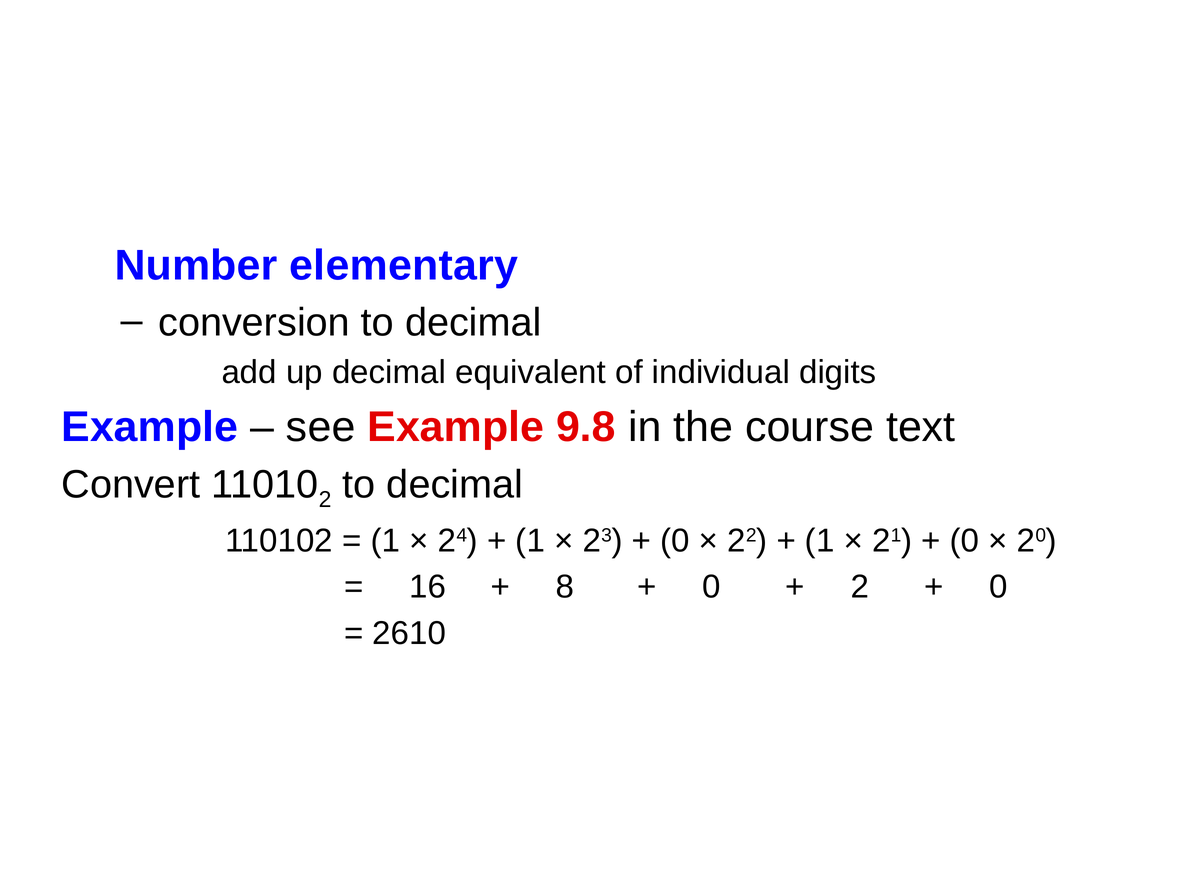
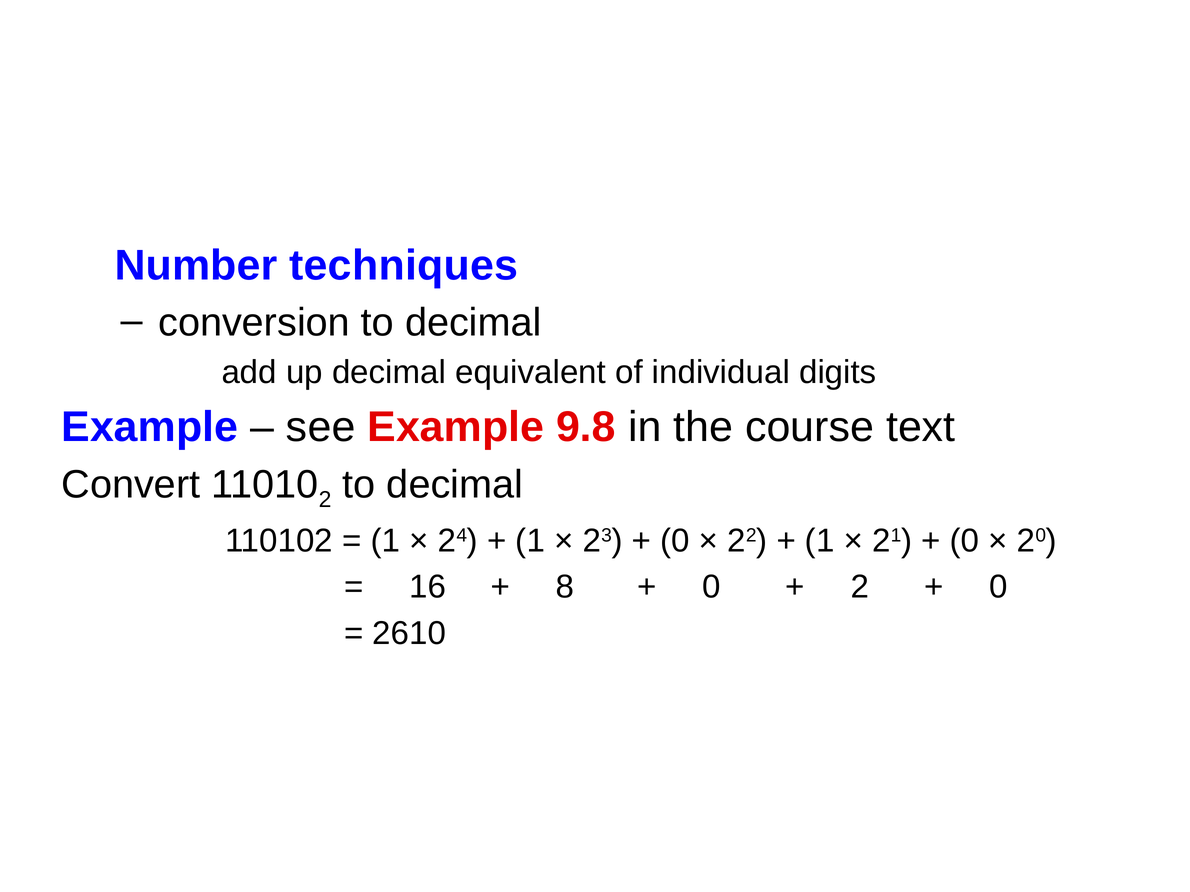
elementary: elementary -> techniques (404, 266)
